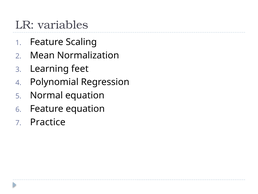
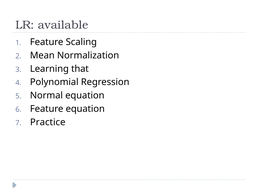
variables: variables -> available (63, 25)
feet: feet -> that (80, 69)
